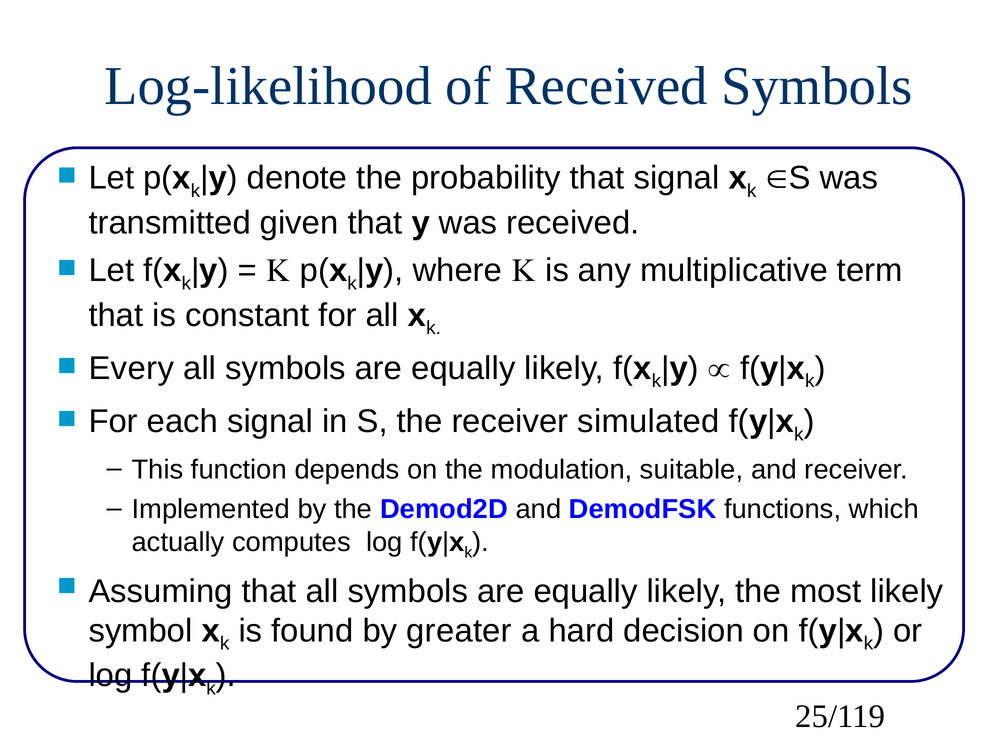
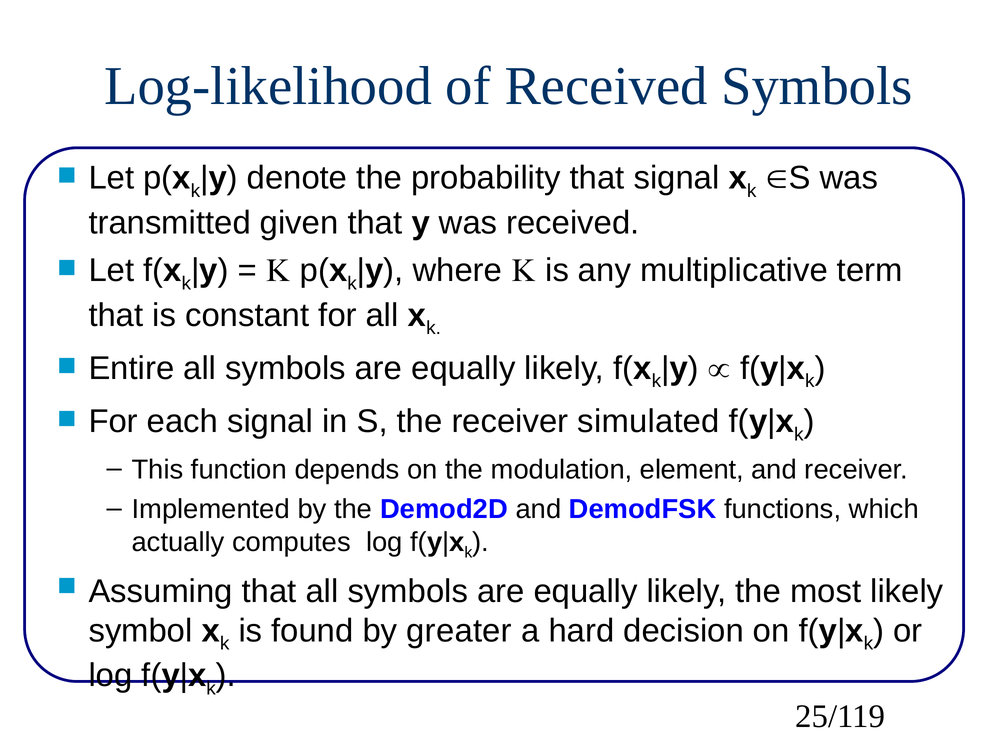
Every: Every -> Entire (131, 368)
suitable: suitable -> element (692, 469)
